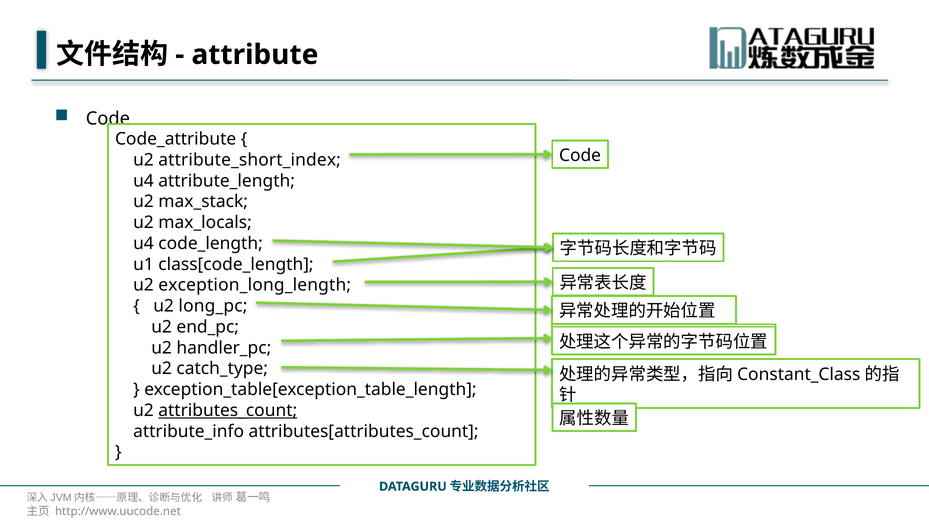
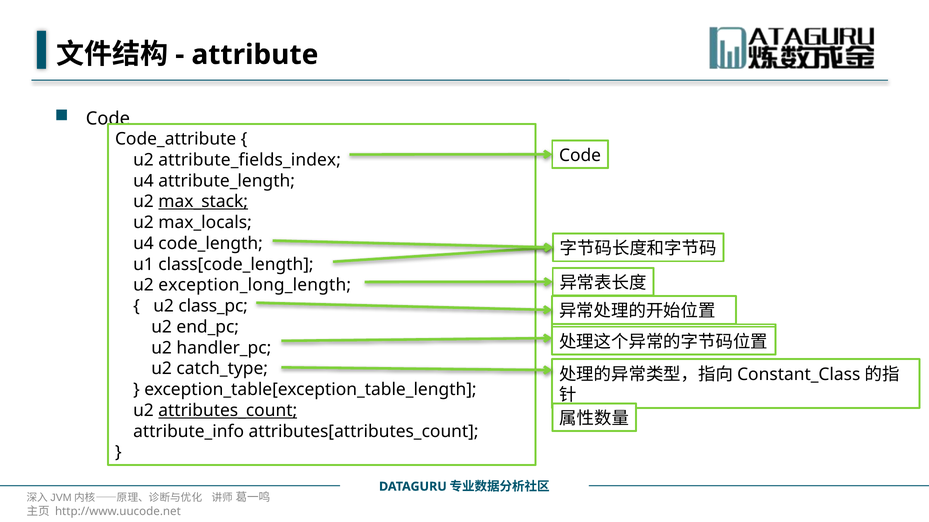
attribute_short_index: attribute_short_index -> attribute_fields_index (250, 160)
max_stack underline: none -> present (203, 202)
long_pc: long_pc -> class_pc (213, 306)
